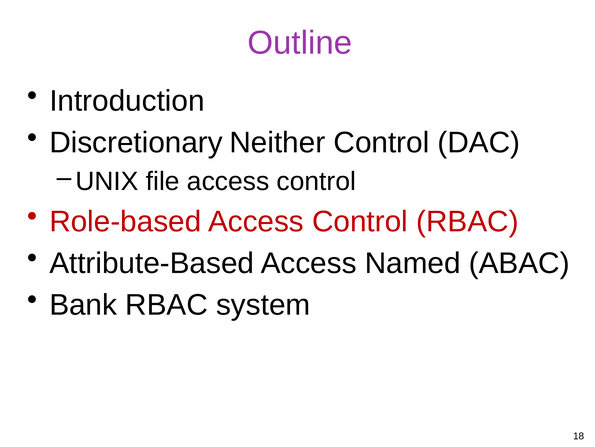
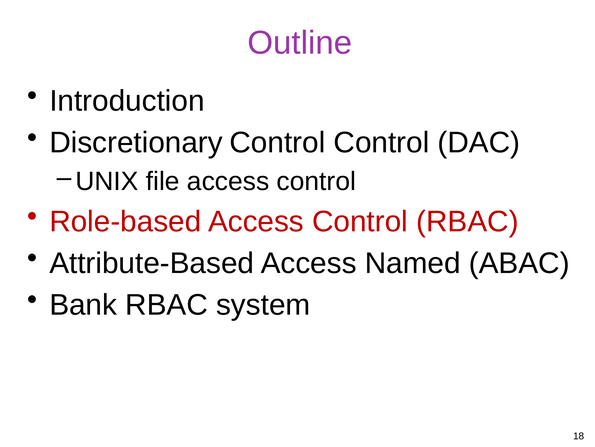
Discretionary Neither: Neither -> Control (277, 142)
